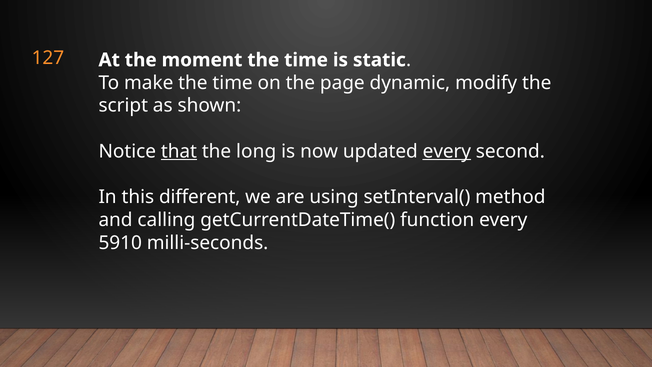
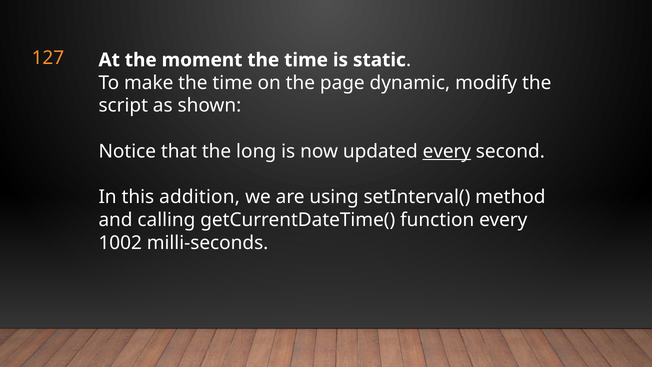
that underline: present -> none (179, 151)
different: different -> addition (200, 197)
5910: 5910 -> 1002 (120, 243)
